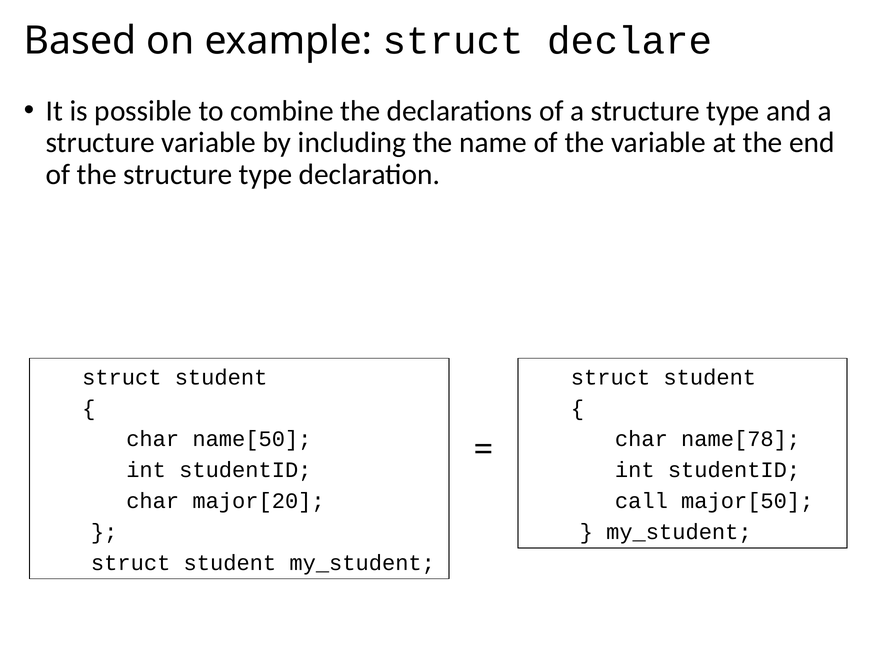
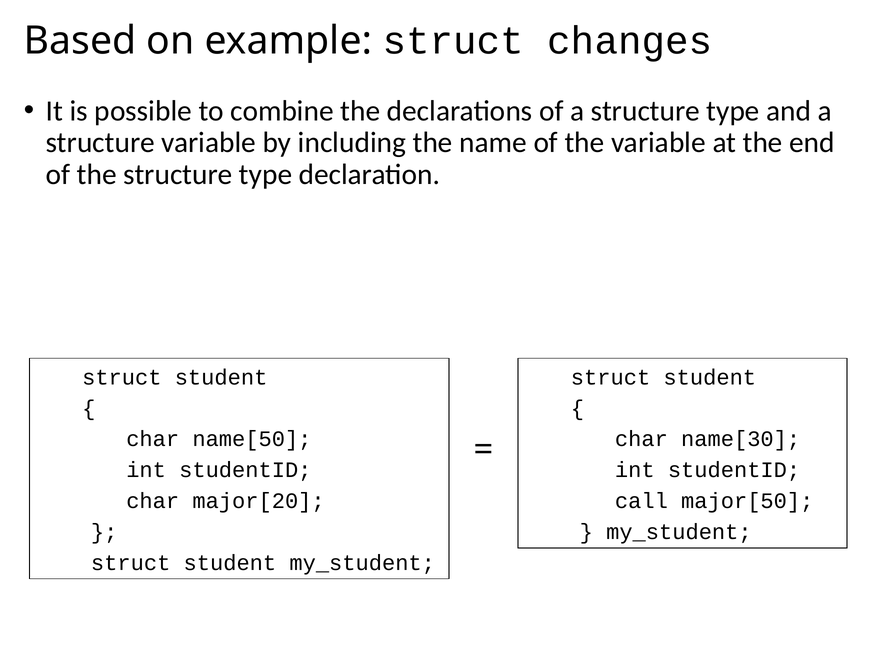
declare: declare -> changes (630, 41)
name[78: name[78 -> name[30 (741, 439)
